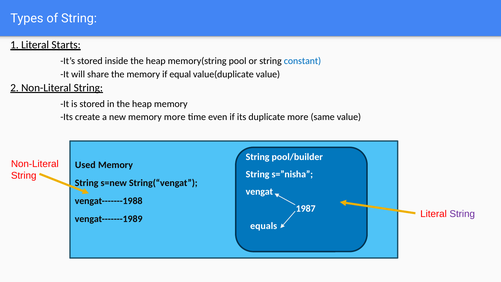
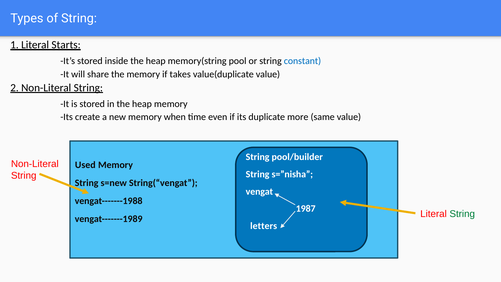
equal: equal -> takes (180, 74)
memory more: more -> when (175, 117)
String colour: purple -> green (462, 214)
equals: equals -> letters (264, 226)
